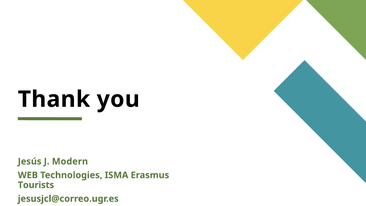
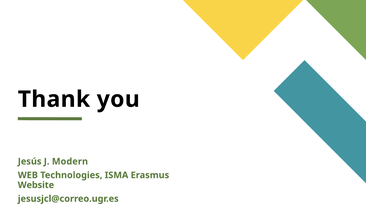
Tourists: Tourists -> Website (36, 185)
